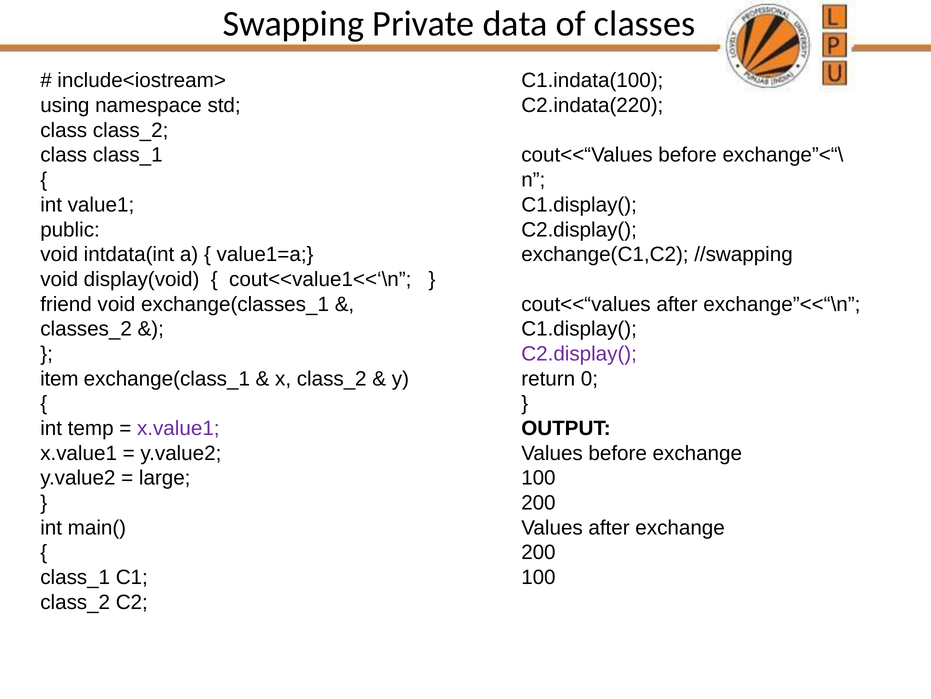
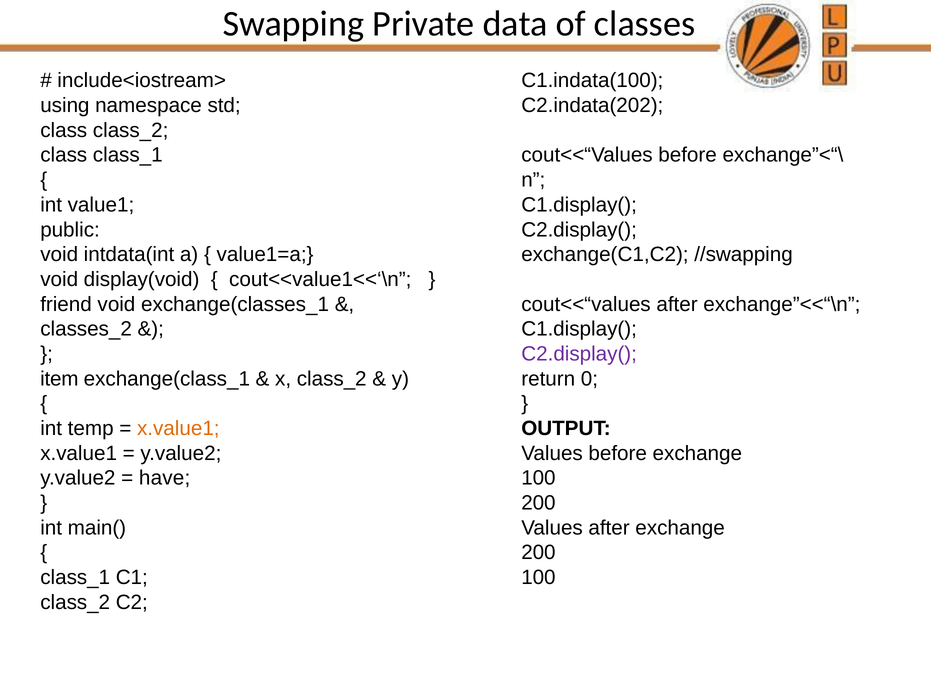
C2.indata(220: C2.indata(220 -> C2.indata(202 (592, 105)
x.value1 colour: purple -> orange (178, 428)
large: large -> have (165, 478)
